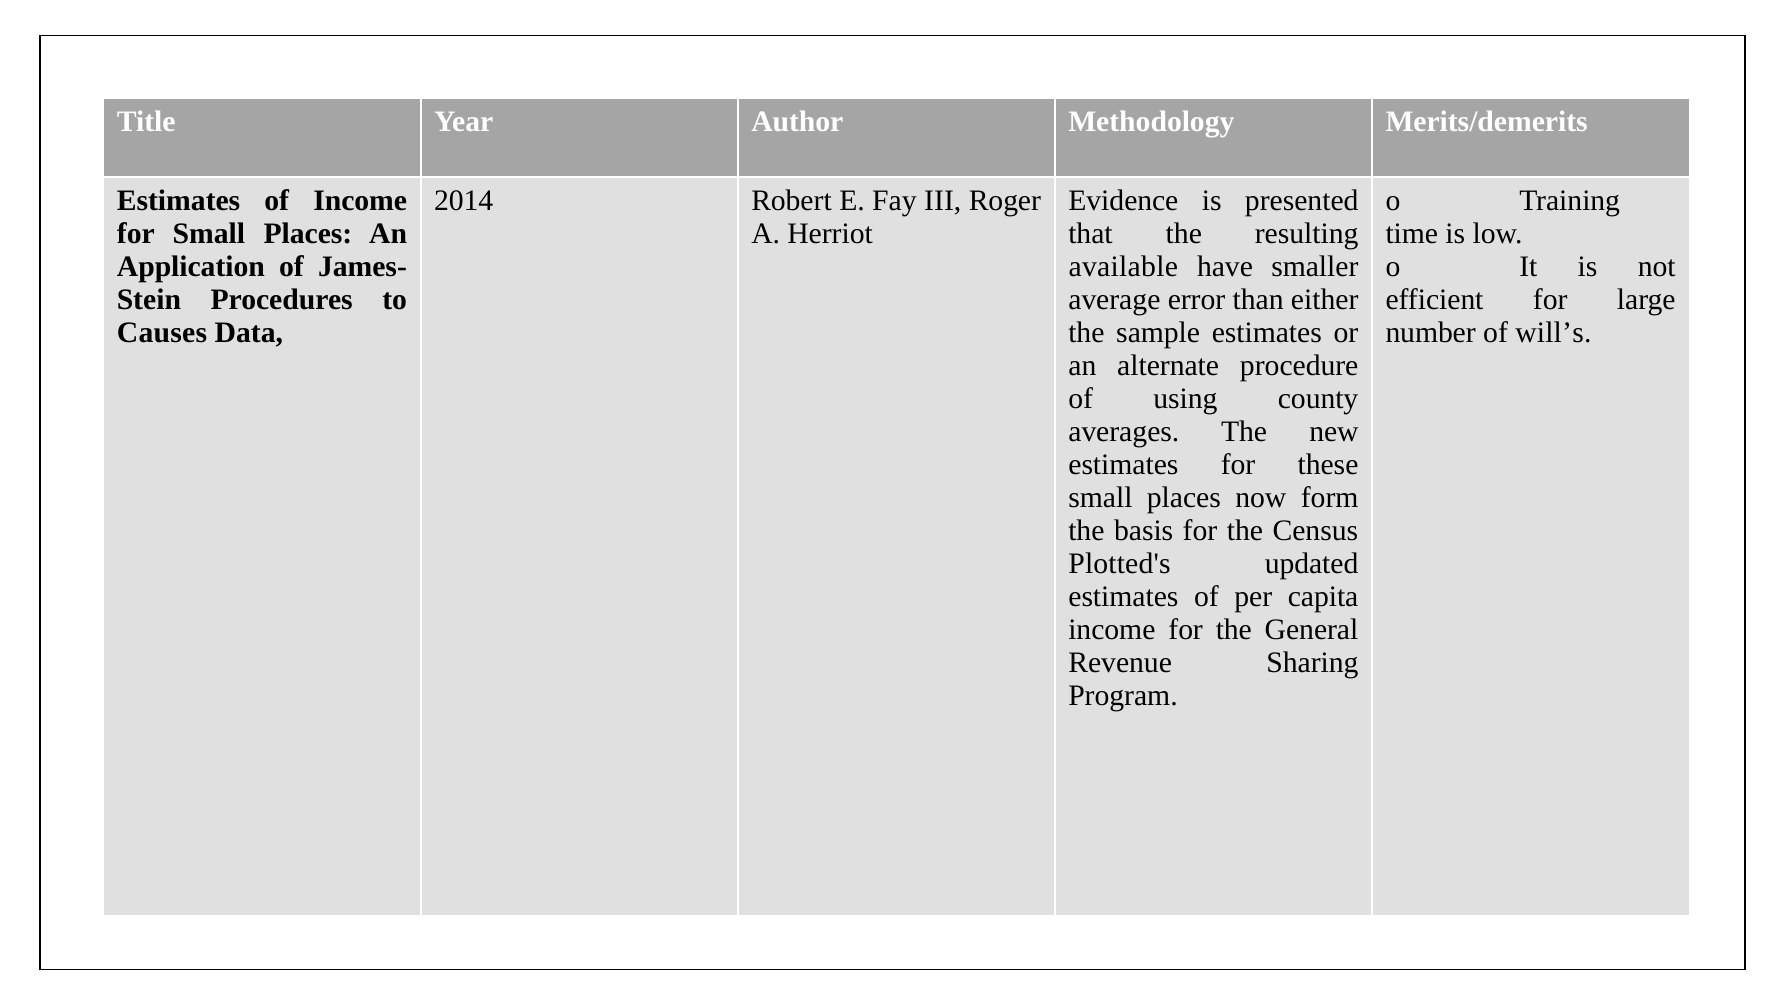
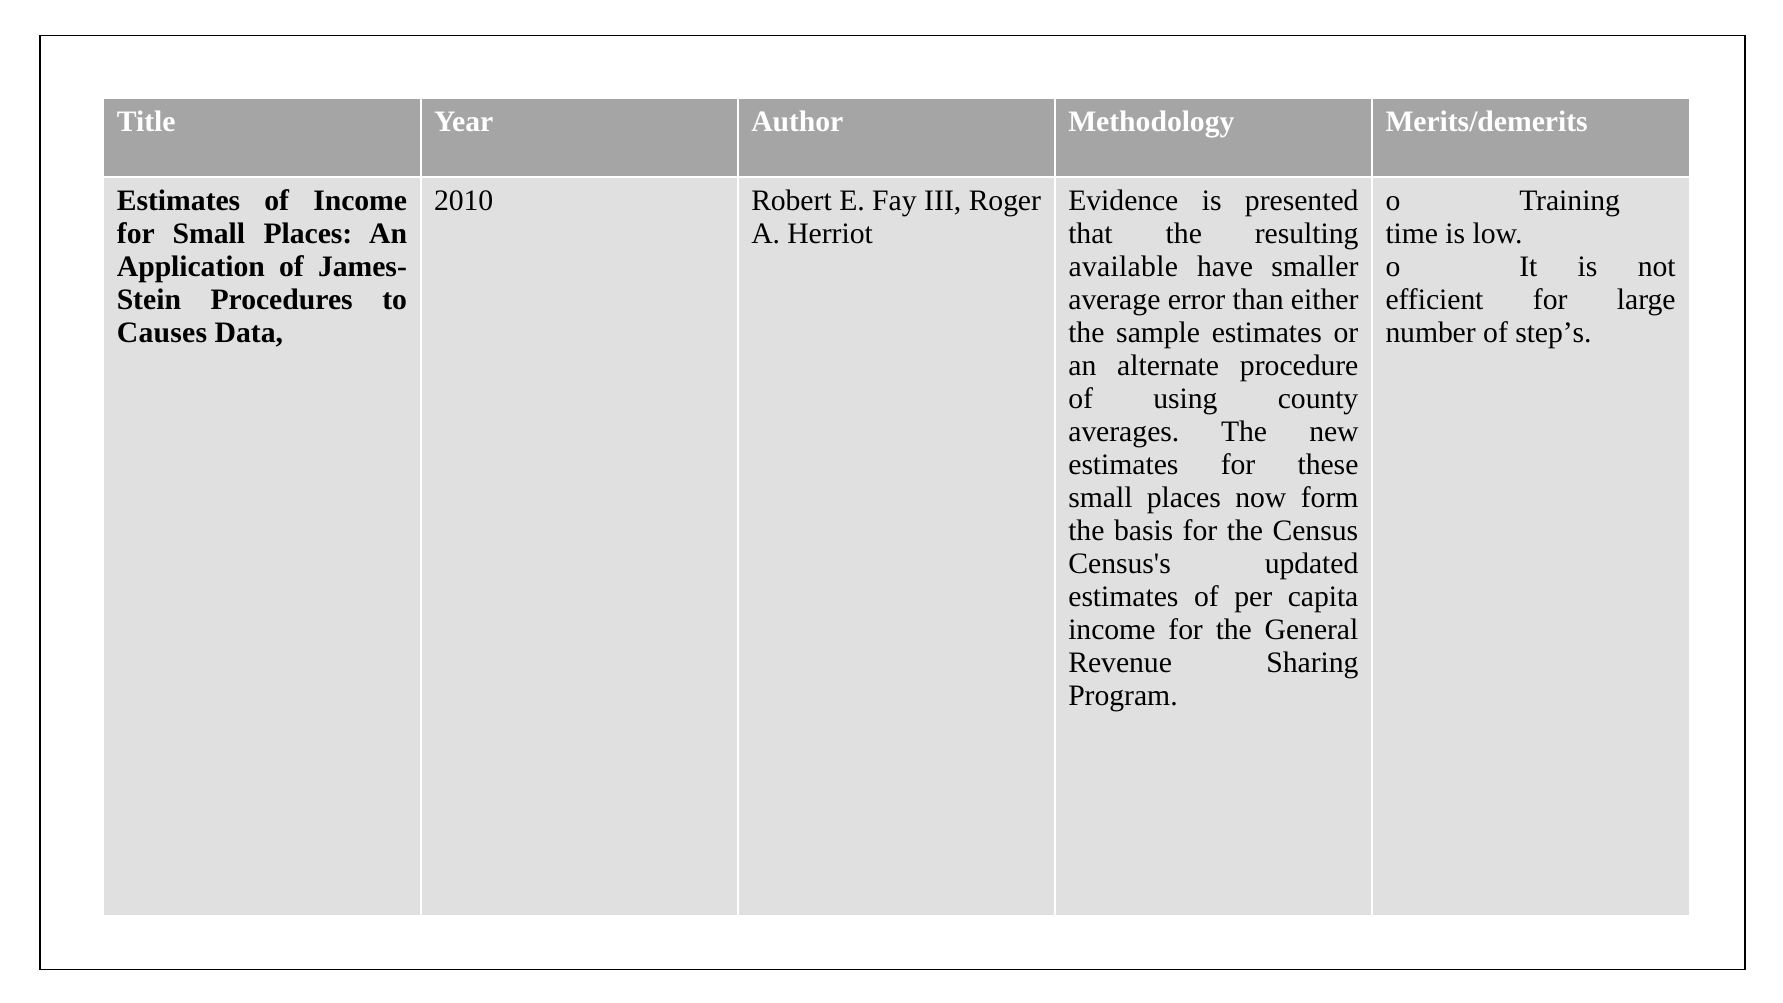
2014: 2014 -> 2010 (464, 201)
will’s: will’s -> step’s (1553, 333)
Plotted's: Plotted's -> Census's (1120, 564)
